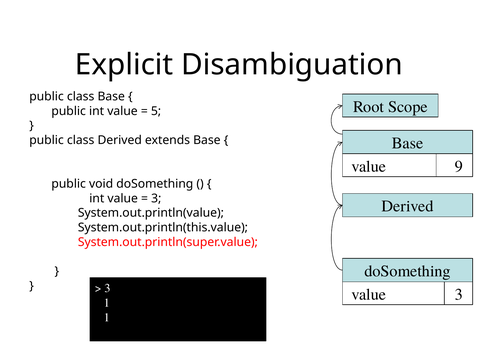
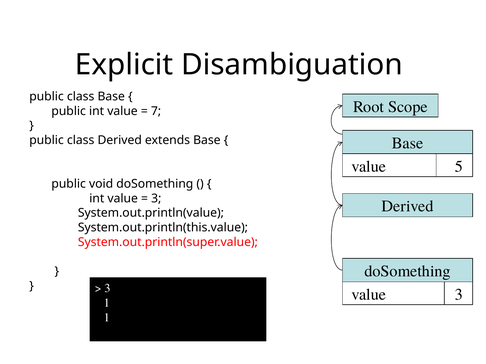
5: 5 -> 7 (156, 111)
9: 9 -> 5 (459, 167)
